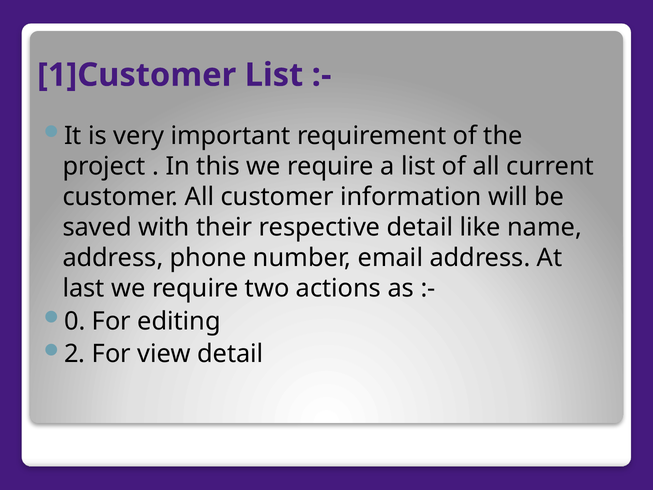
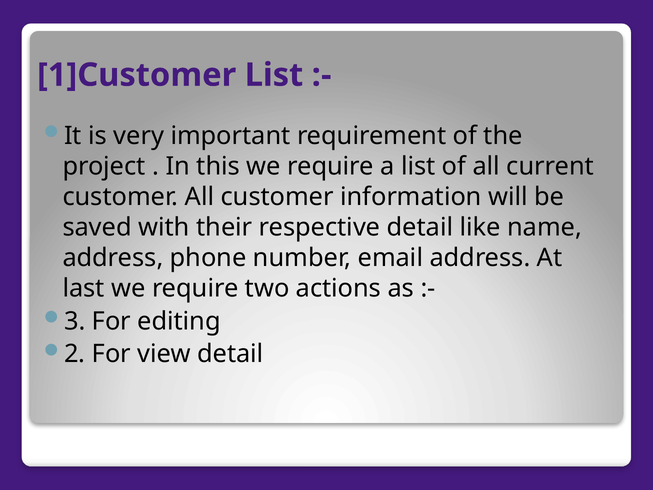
0: 0 -> 3 (75, 321)
